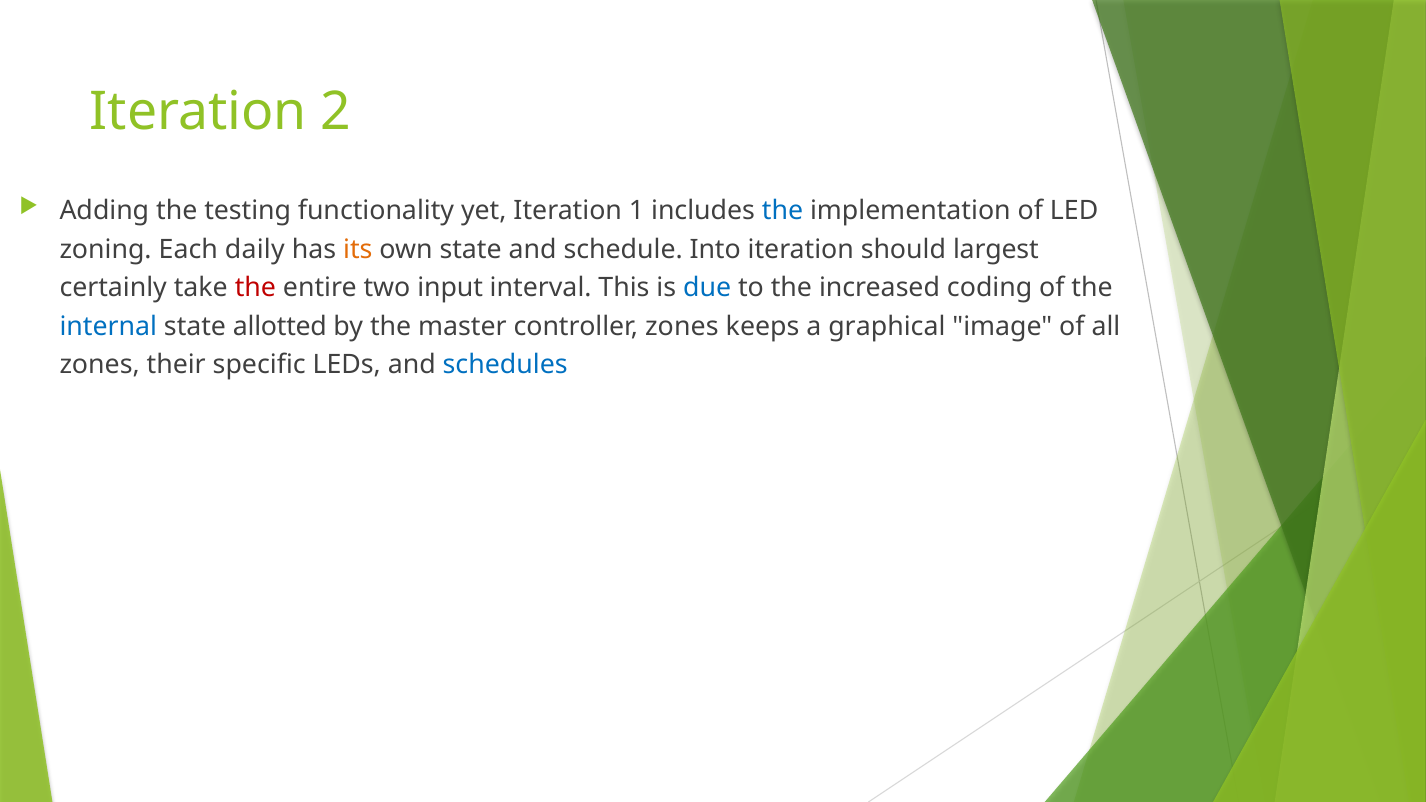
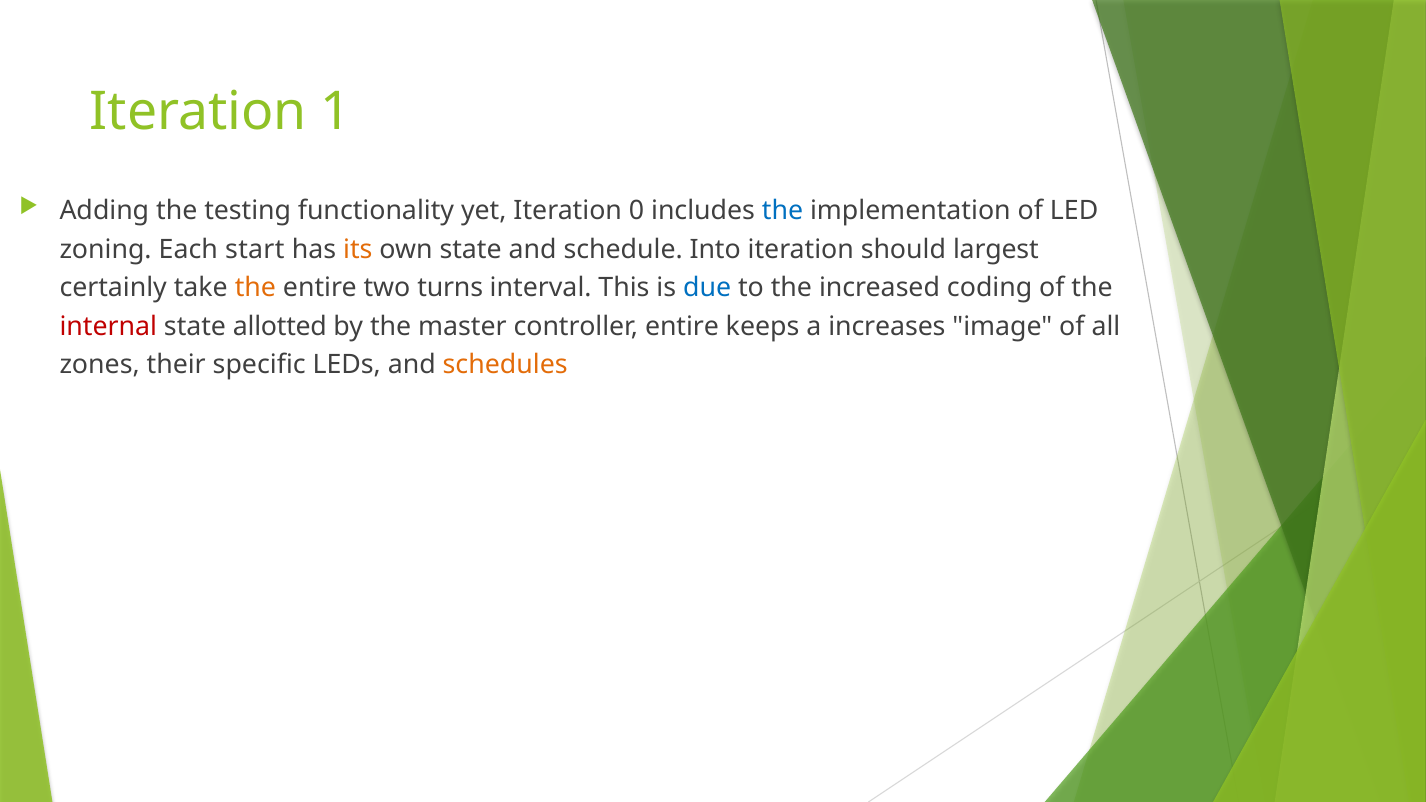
2: 2 -> 1 (336, 112)
1: 1 -> 0 (637, 211)
daily: daily -> start (255, 249)
the colour: red -> orange (255, 288)
input: input -> turns (450, 288)
internal colour: blue -> red (108, 326)
controller zones: zones -> entire (682, 326)
graphical: graphical -> increases (887, 326)
schedules colour: blue -> orange (505, 365)
